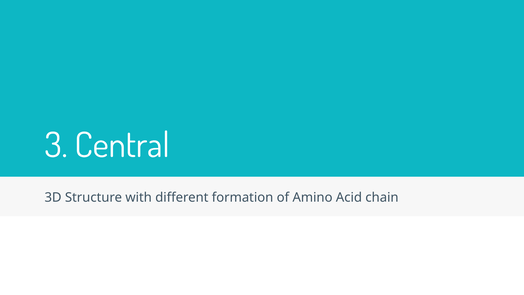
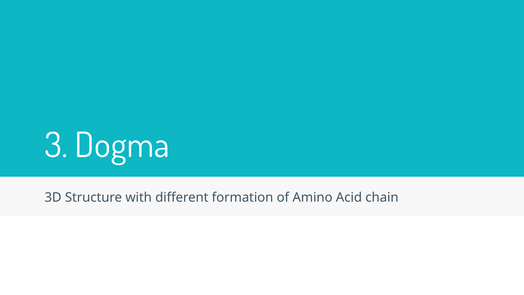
Central: Central -> Dogma (122, 145)
